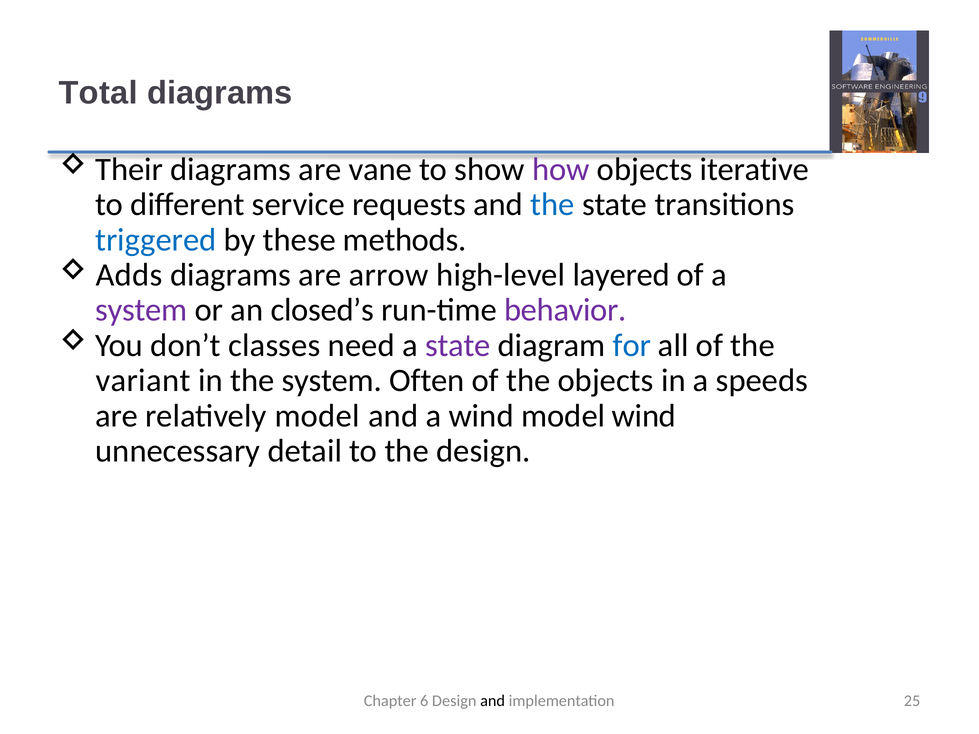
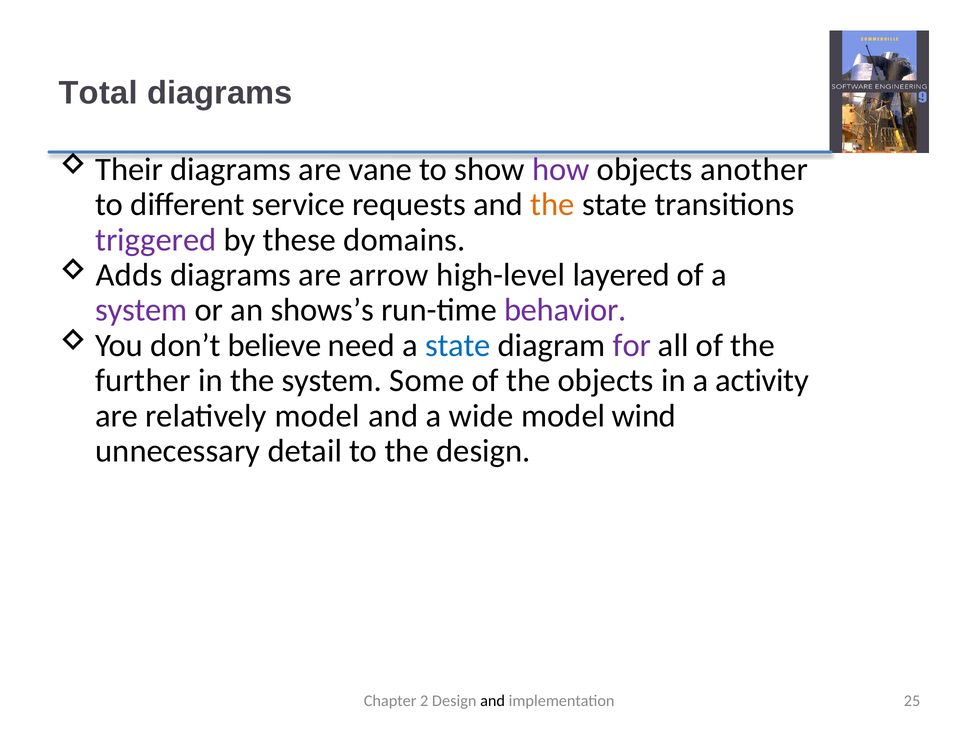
iterative: iterative -> another (754, 169)
the colour: blue -> orange (553, 205)
triggered colour: blue -> purple (156, 240)
methods: methods -> domains (404, 240)
closed’s: closed’s -> shows’s (322, 310)
classes: classes -> believe (275, 346)
state colour: purple -> blue (458, 346)
for colour: blue -> purple (632, 346)
variant: variant -> further (143, 381)
Often: Often -> Some (427, 381)
speeds: speeds -> activity (762, 381)
a wind: wind -> wide (481, 416)
6: 6 -> 2 (424, 701)
